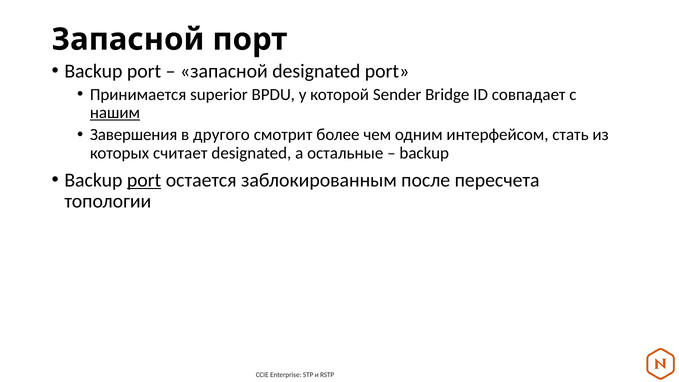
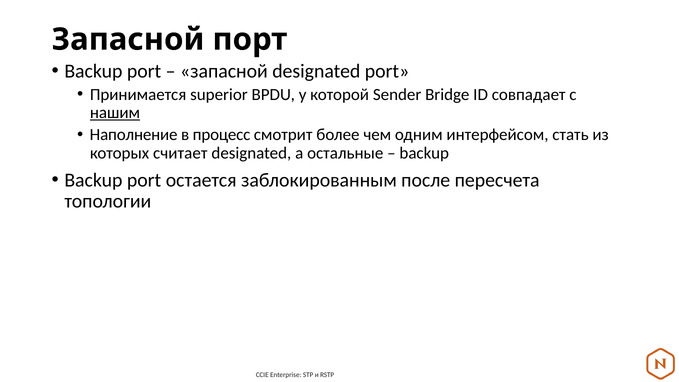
Завершения: Завершения -> Наполнение (134, 135)
другого: другого -> процесс (222, 135)
port underline: present -> none (144, 180)
